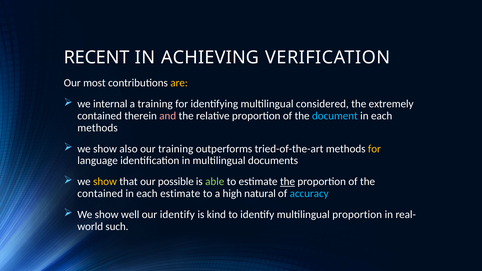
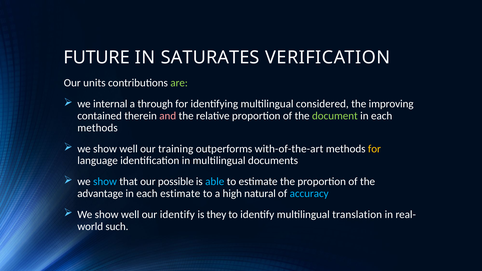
RECENT: RECENT -> FUTURE (97, 58)
ACHIEVING: ACHIEVING -> SATURATES (210, 58)
most: most -> units (94, 83)
are colour: yellow -> light green (179, 83)
a training: training -> through (155, 104)
extremely: extremely -> improving (391, 104)
document colour: light blue -> light green (335, 116)
also: also -> well (129, 149)
tried-of-the-art: tried-of-the-art -> with-of-the-art (289, 149)
show colour: yellow -> light blue (105, 182)
able colour: light green -> light blue (215, 182)
the underline: present -> none (287, 182)
contained: contained -> advantage (100, 194)
kind: kind -> they (216, 215)
multilingual proportion: proportion -> translation (357, 215)
